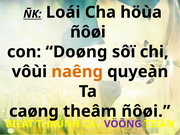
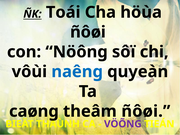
Loái: Loái -> Toái (63, 12)
Doøng: Doøng -> Nöông (77, 52)
naêng colour: orange -> blue (77, 72)
